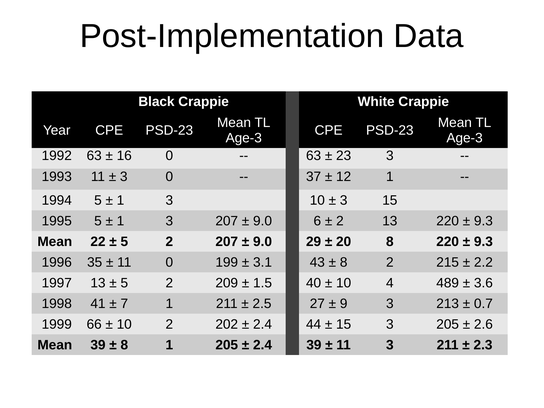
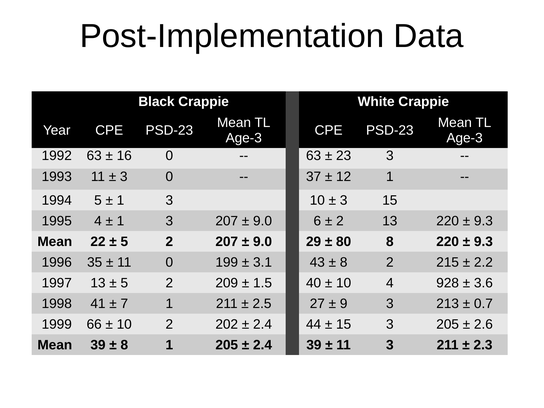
1995 5: 5 -> 4 (98, 221)
20: 20 -> 80 (344, 242)
489: 489 -> 928 (448, 283)
